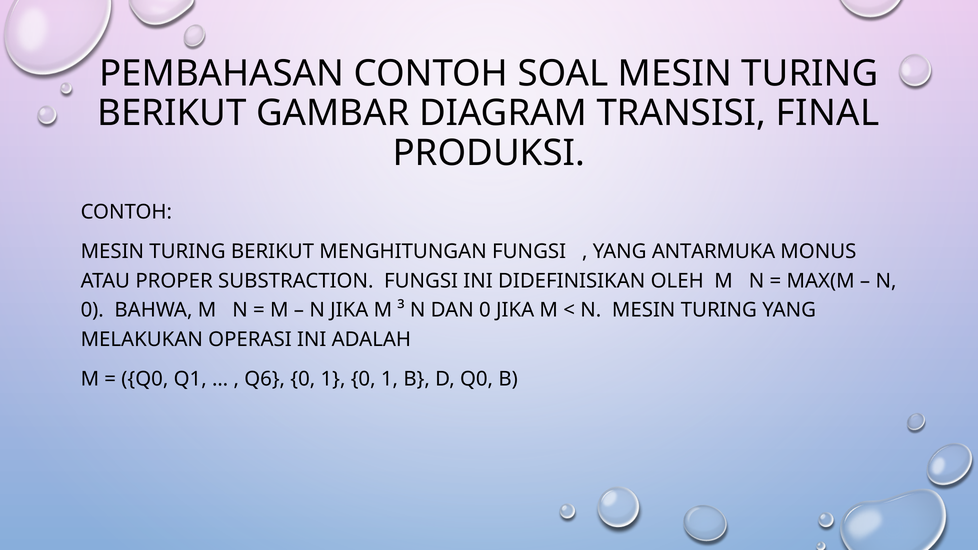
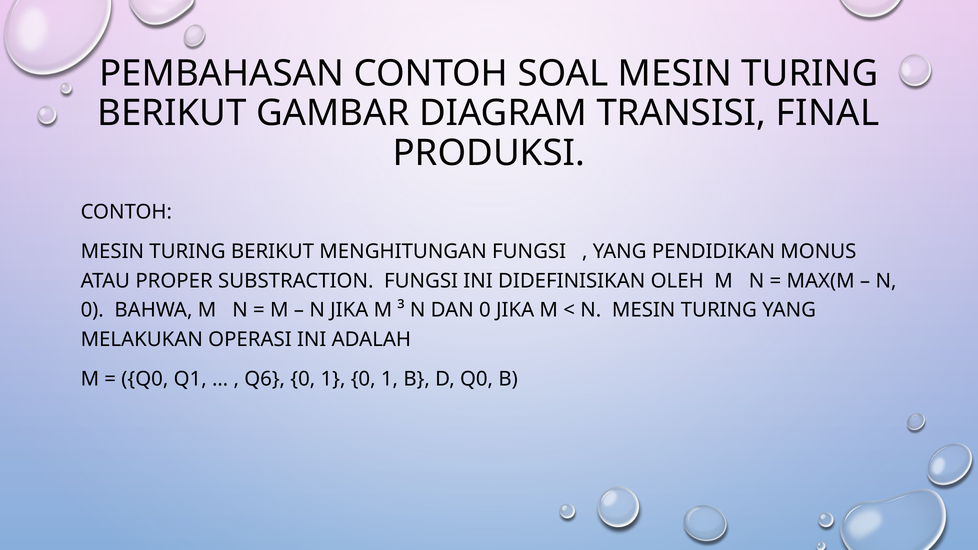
ANTARMUKA: ANTARMUKA -> PENDIDIKAN (713, 252)
